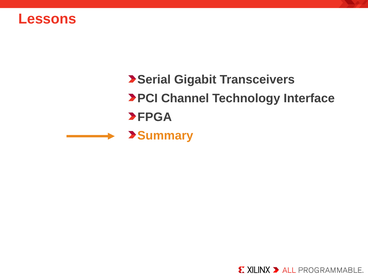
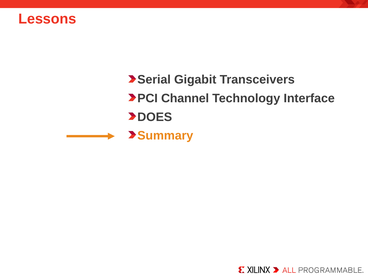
FPGA: FPGA -> DOES (155, 117)
